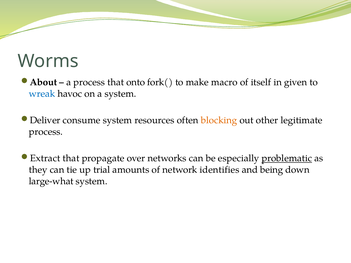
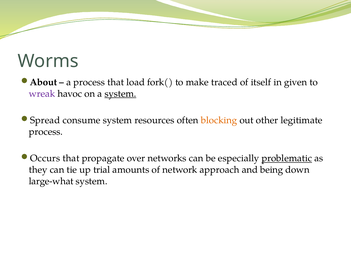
onto: onto -> load (136, 82)
macro: macro -> traced (224, 82)
wreak colour: blue -> purple (42, 94)
system underline: none -> present (120, 94)
Deliver: Deliver -> Spread (45, 120)
Extract: Extract -> Occurs (45, 159)
identifies: identifies -> approach (219, 170)
